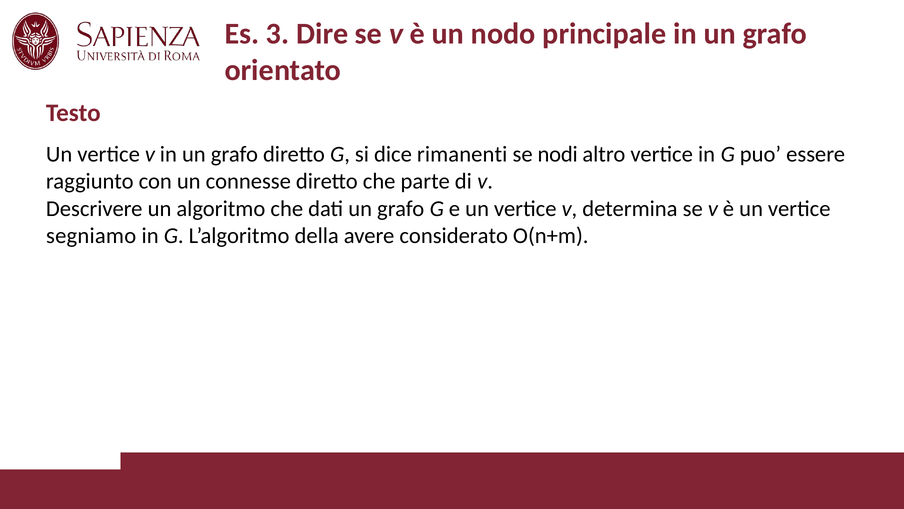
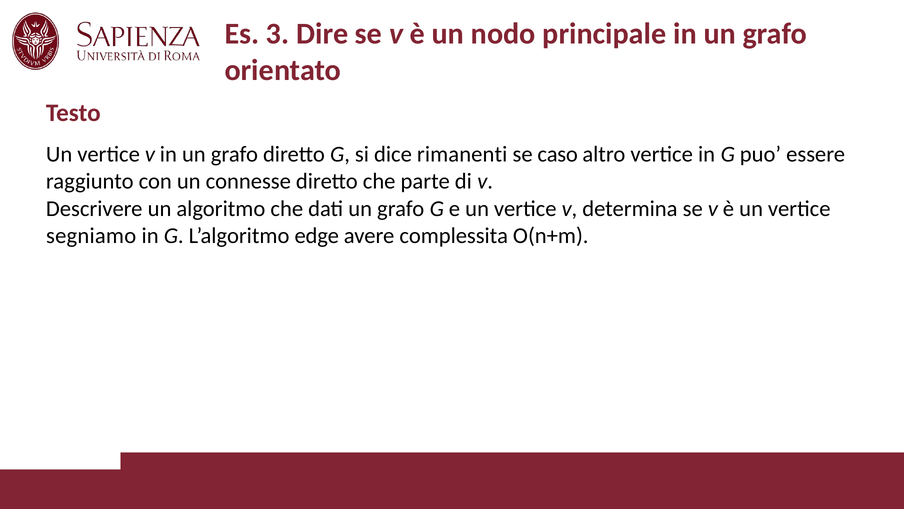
nodi: nodi -> caso (558, 154)
della: della -> edge (317, 236)
considerato: considerato -> complessita (454, 236)
